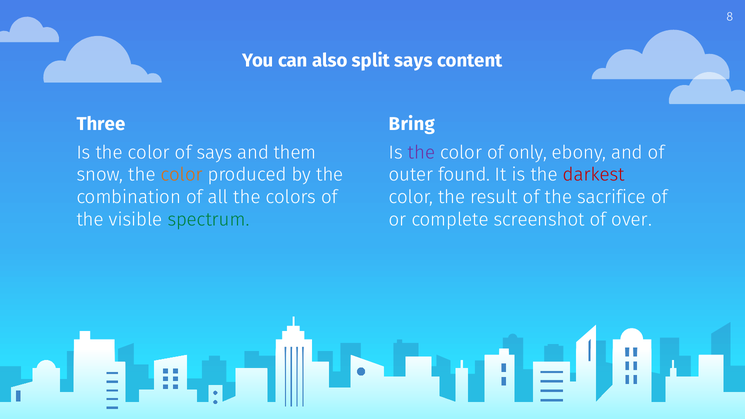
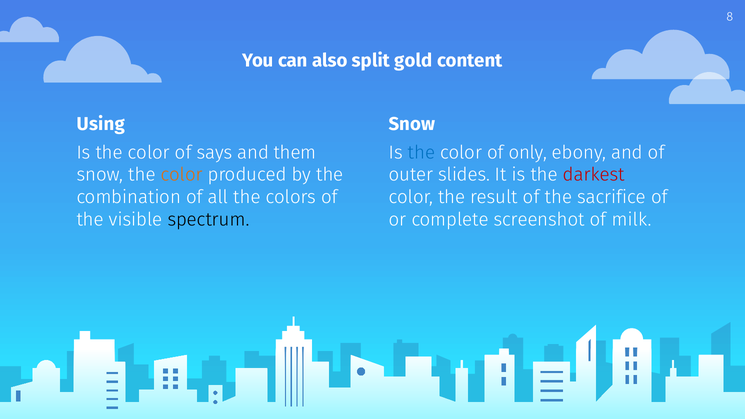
split says: says -> gold (413, 60)
Three: Three -> Using (101, 124)
Bring: Bring -> Snow (412, 124)
the colour: purple -> blue (421, 152)
found: found -> slides (464, 175)
spectrum colour: green -> black (208, 220)
over: over -> milk (632, 220)
